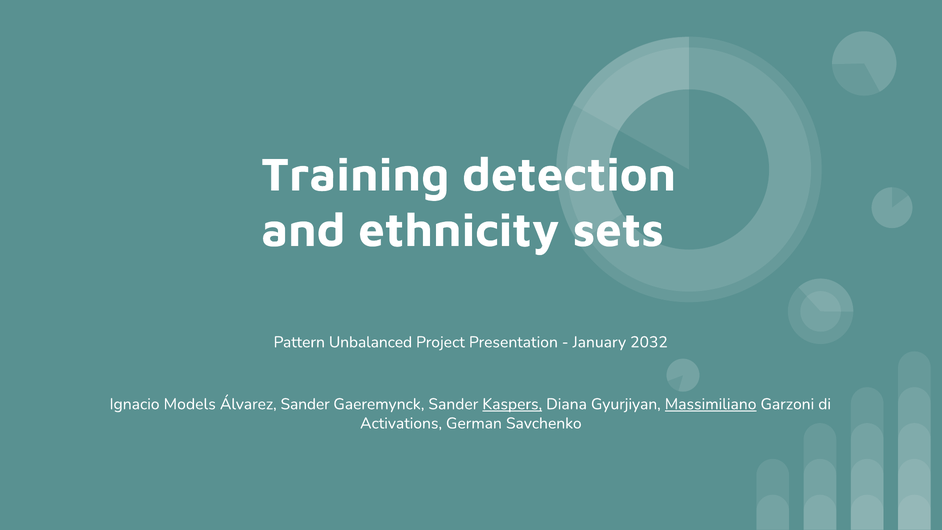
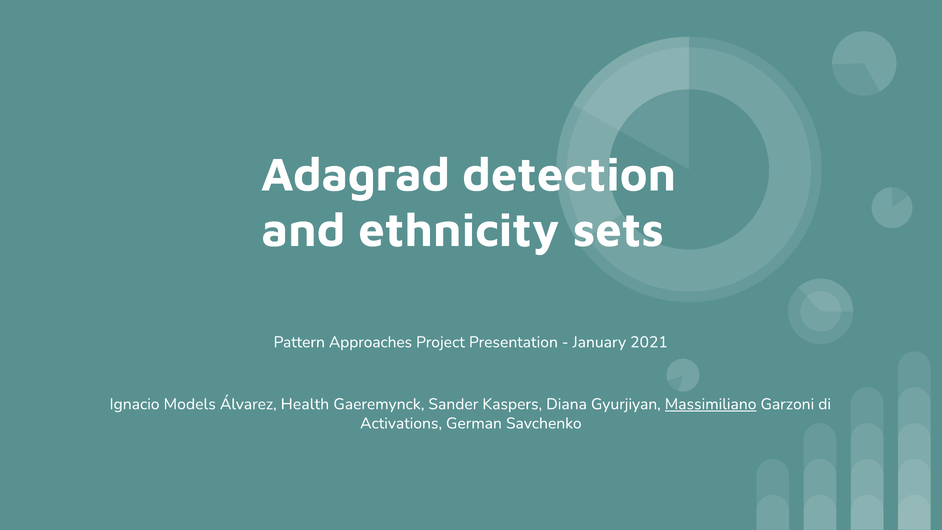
Training: Training -> Adagrad (356, 175)
Unbalanced: Unbalanced -> Approaches (370, 342)
2032: 2032 -> 2021 (649, 342)
Álvarez Sander: Sander -> Health (305, 404)
Kaspers underline: present -> none (512, 404)
